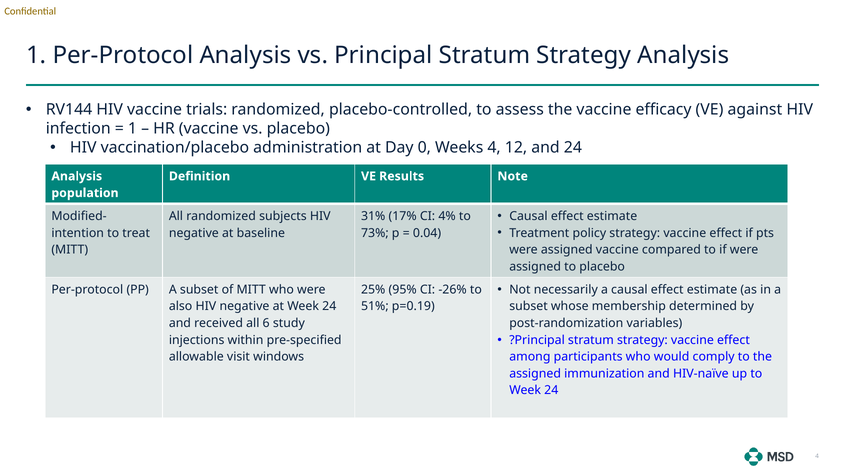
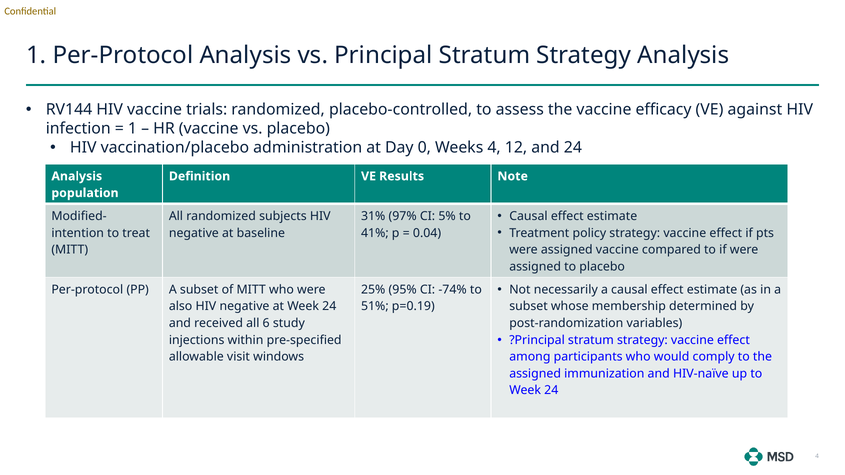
17%: 17% -> 97% (403, 216)
4%: 4% -> 5% (447, 216)
73%: 73% -> 41% (375, 233)
-26%: -26% -> -74% (453, 290)
